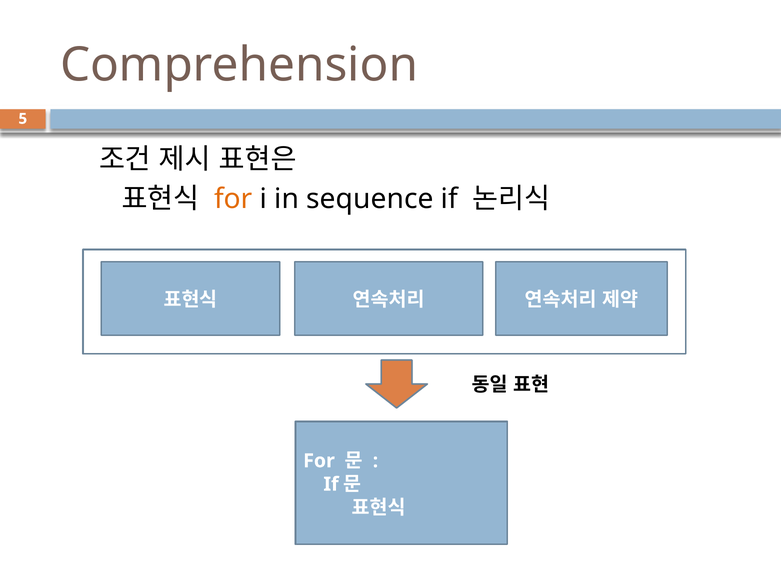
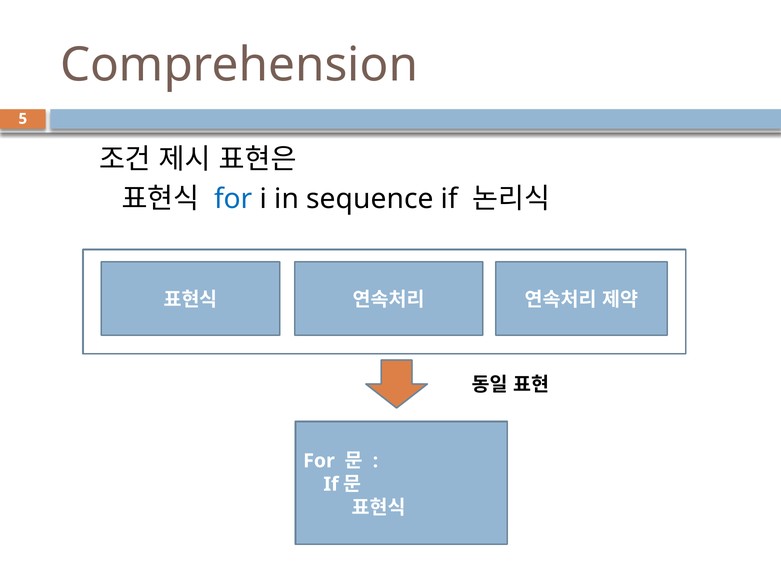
for colour: orange -> blue (233, 199)
